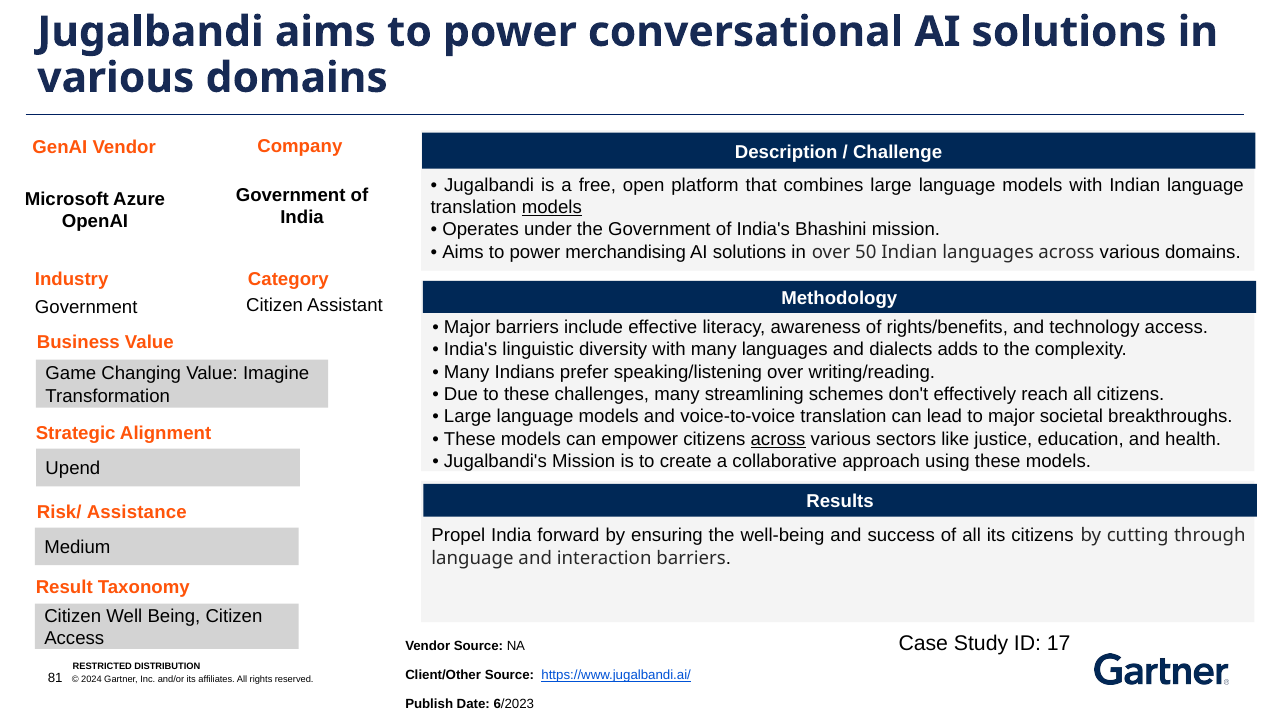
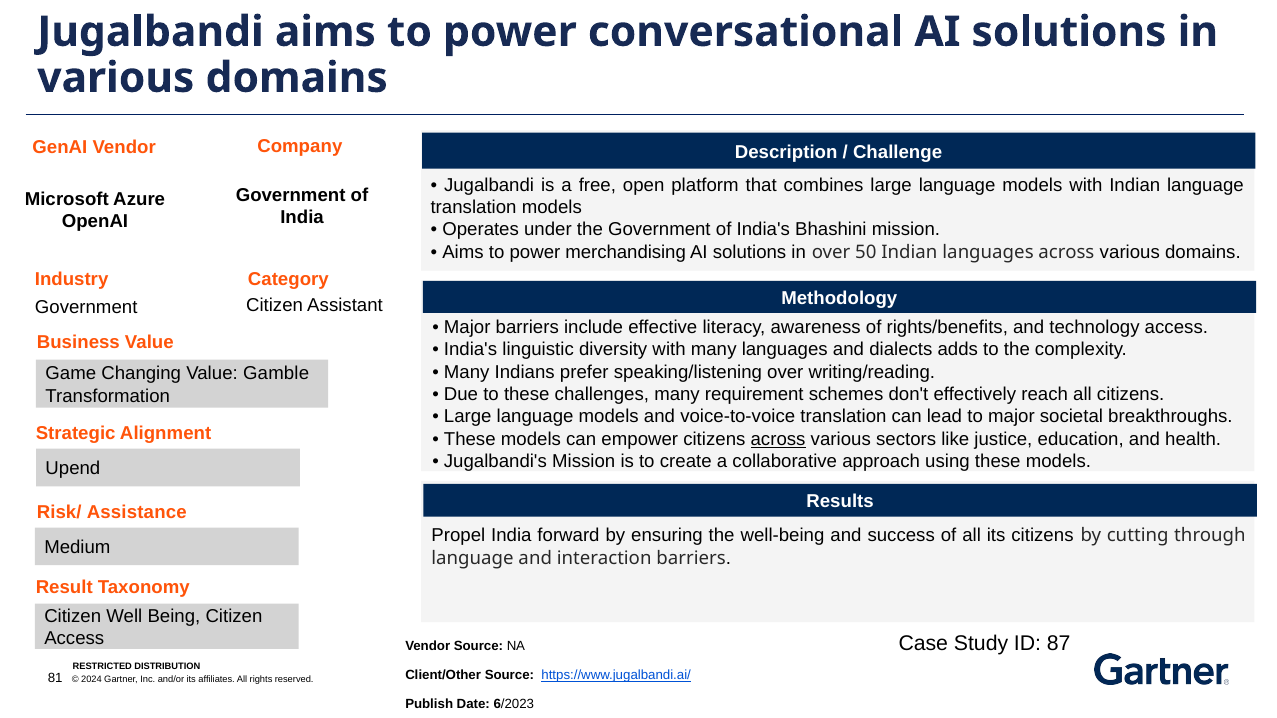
models underline: present -> none (552, 207)
Imagine: Imagine -> Gamble (276, 374)
streamlining: streamlining -> requirement (754, 395)
17: 17 -> 87 (1059, 644)
